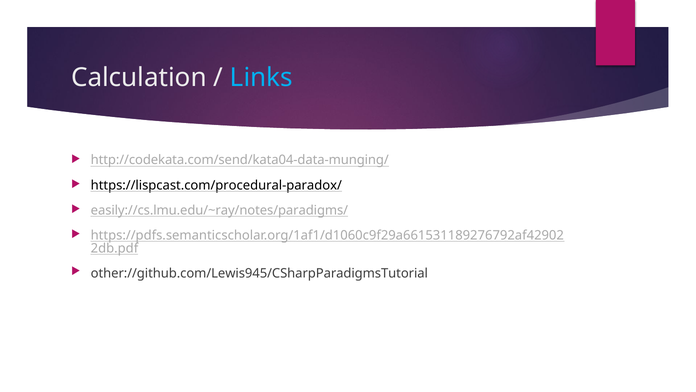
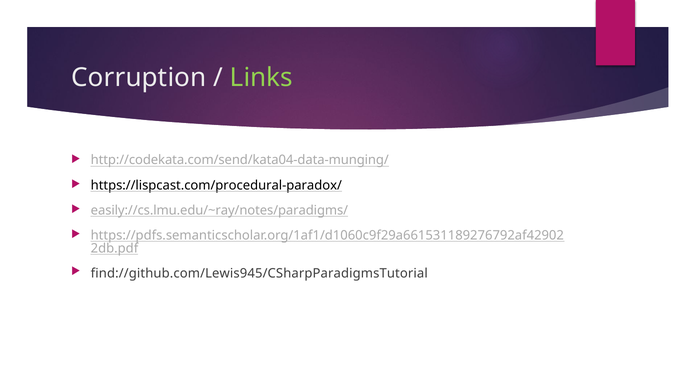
Calculation: Calculation -> Corruption (139, 78)
Links colour: light blue -> light green (261, 78)
other://github.com/Lewis945/CSharpParadigmsTutorial: other://github.com/Lewis945/CSharpParadigmsTutorial -> find://github.com/Lewis945/CSharpParadigmsTutorial (259, 273)
